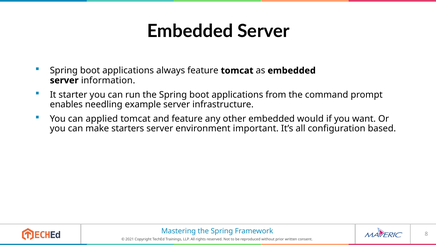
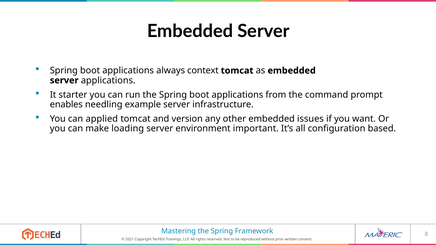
always feature: feature -> context (203, 71)
server information: information -> applications (108, 80)
and feature: feature -> version (187, 119)
would: would -> issues (310, 119)
starters: starters -> loading (128, 129)
